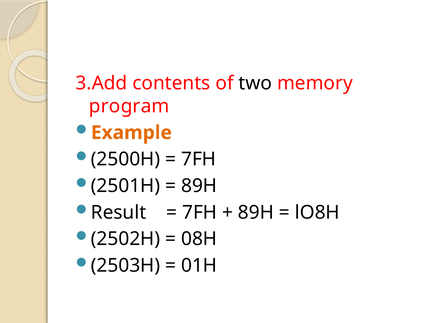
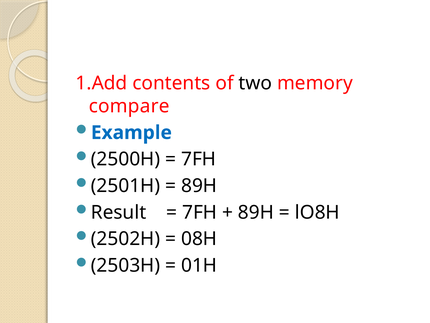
3.Add: 3.Add -> 1.Add (102, 83)
program: program -> compare (129, 106)
Example colour: orange -> blue (131, 132)
